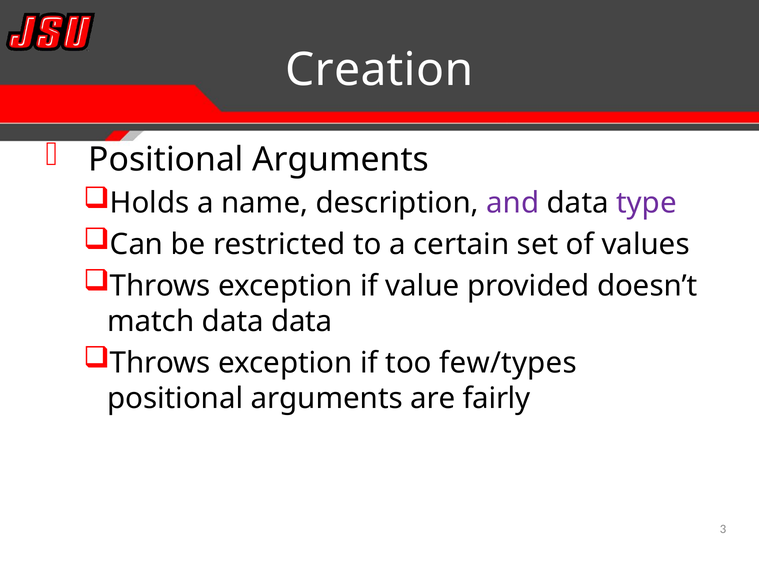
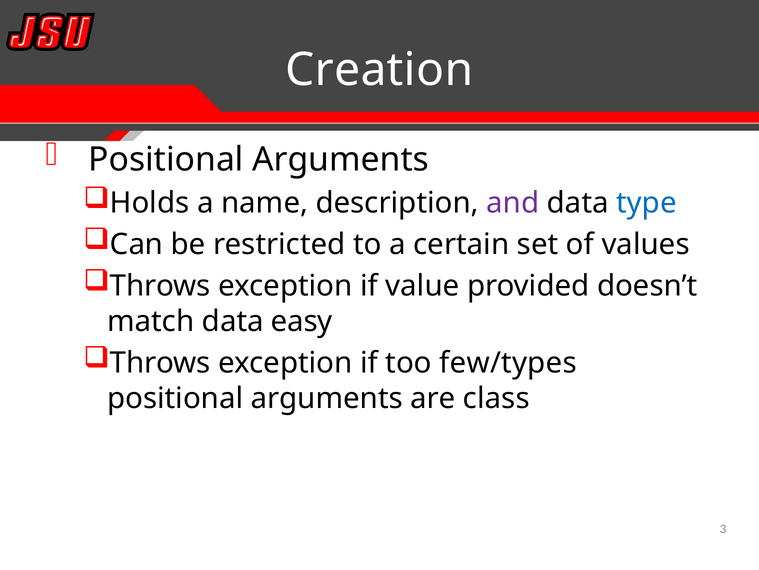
type colour: purple -> blue (646, 203)
data data: data -> easy (302, 321)
fairly: fairly -> class (496, 398)
